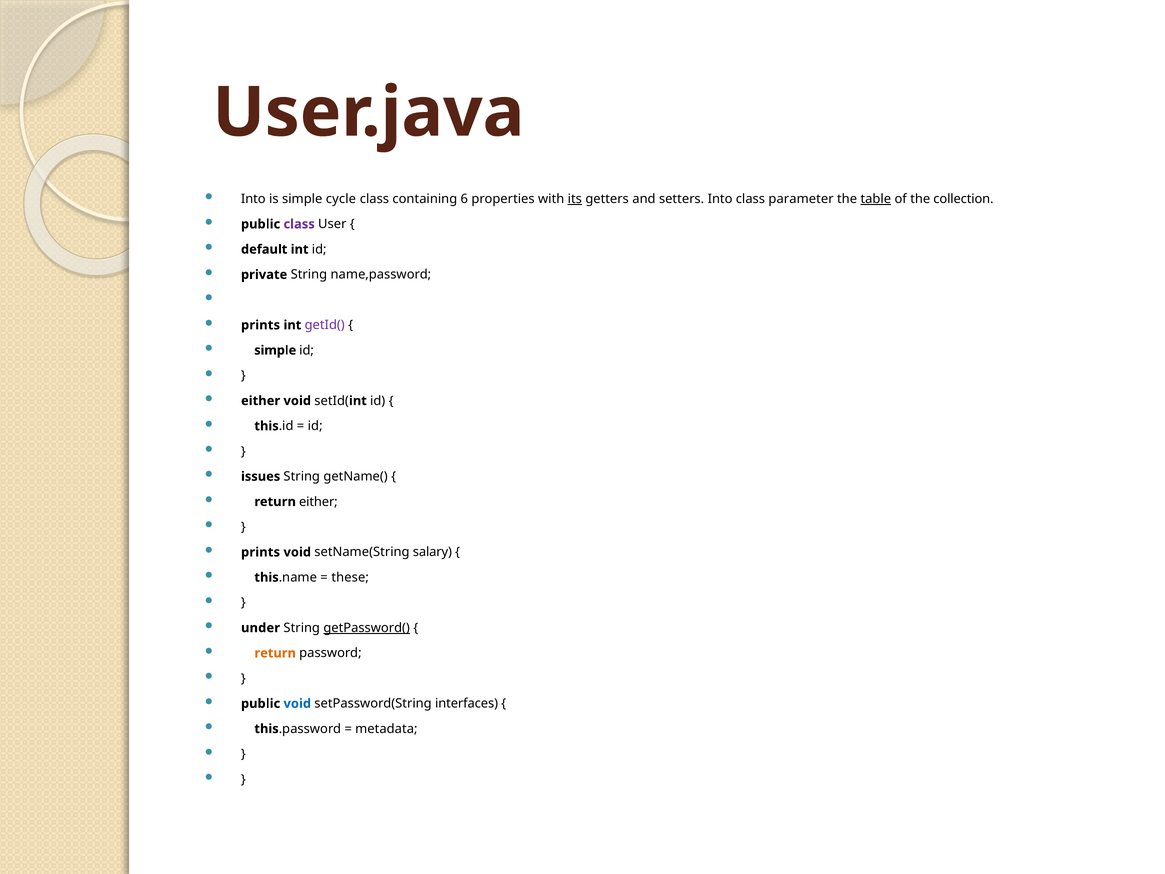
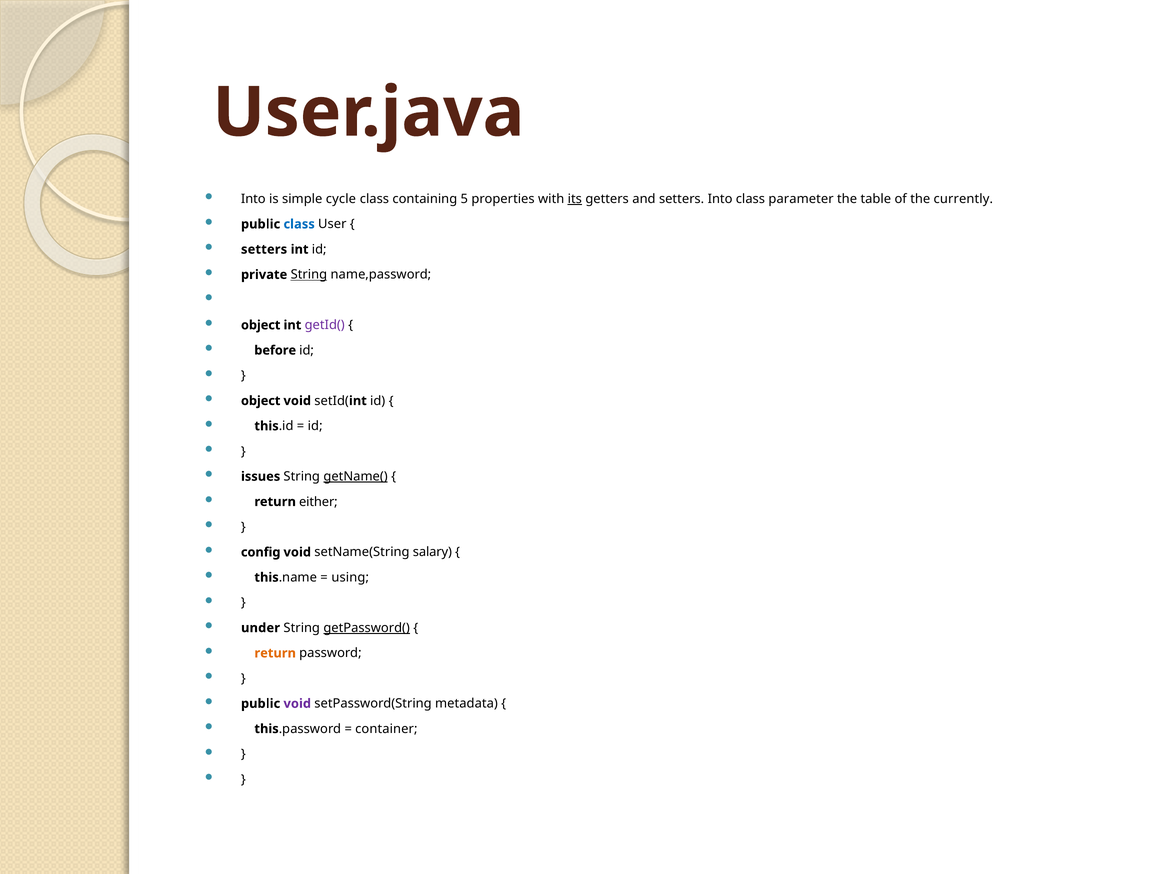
6: 6 -> 5 (464, 199)
table underline: present -> none (876, 199)
collection: collection -> currently (963, 199)
class colour: purple -> blue (299, 224)
default: default -> setters (264, 249)
String underline: none -> present (309, 275)
prints: prints -> object (261, 325)
simple: simple -> before (275, 350)
either: either -> object (261, 401)
getName( underline: none -> present (356, 476)
prints: prints -> config (261, 552)
these: these -> using (350, 577)
void colour: blue -> purple (297, 703)
interfaces: interfaces -> metadata (466, 703)
metadata: metadata -> container (386, 729)
